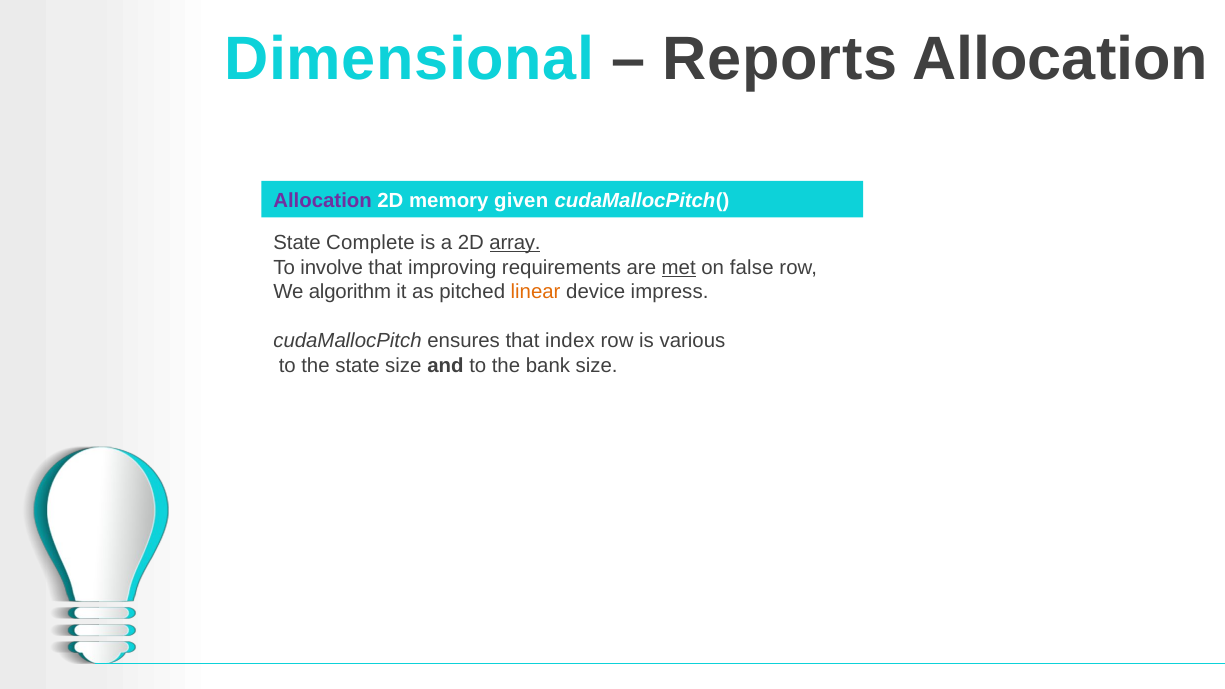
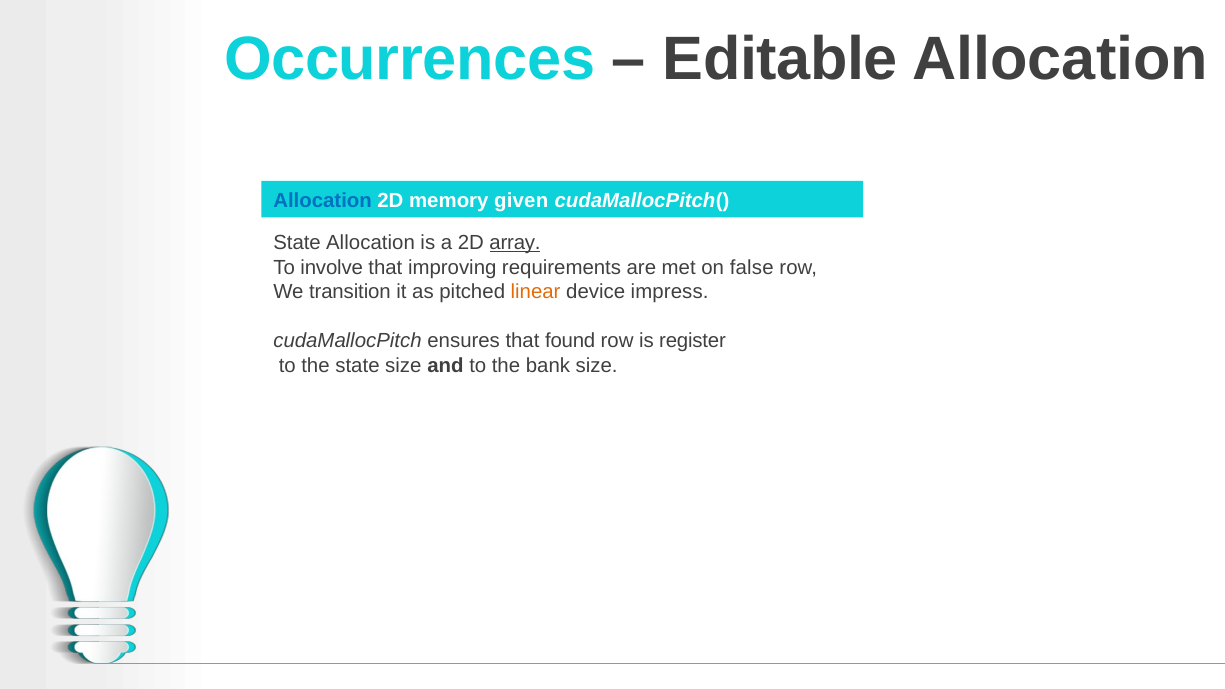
Dimensional: Dimensional -> Occurrences (410, 60)
Reports: Reports -> Editable (781, 60)
Allocation colour: purple -> blue (323, 201)
State Complete: Complete -> Allocation (370, 243)
met underline: present -> none (679, 268)
algorithm: algorithm -> transition (350, 292)
index: index -> found (570, 341)
various: various -> register (693, 341)
